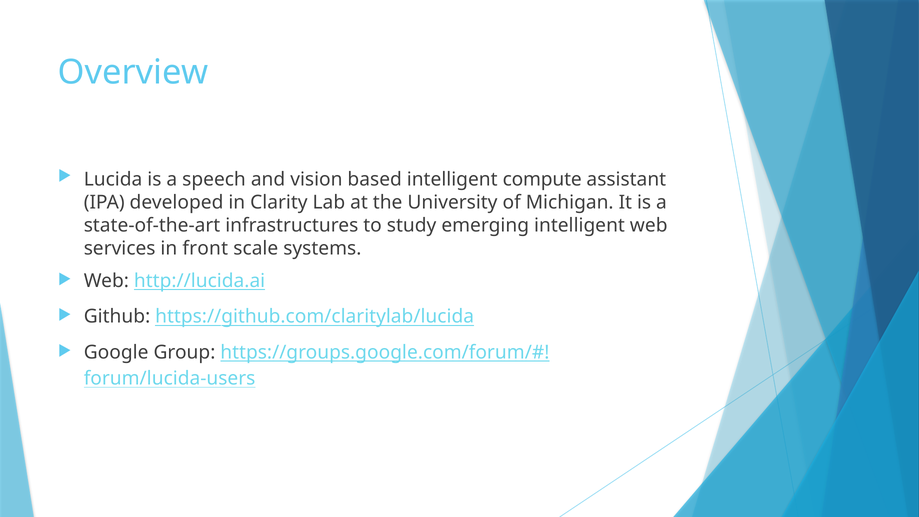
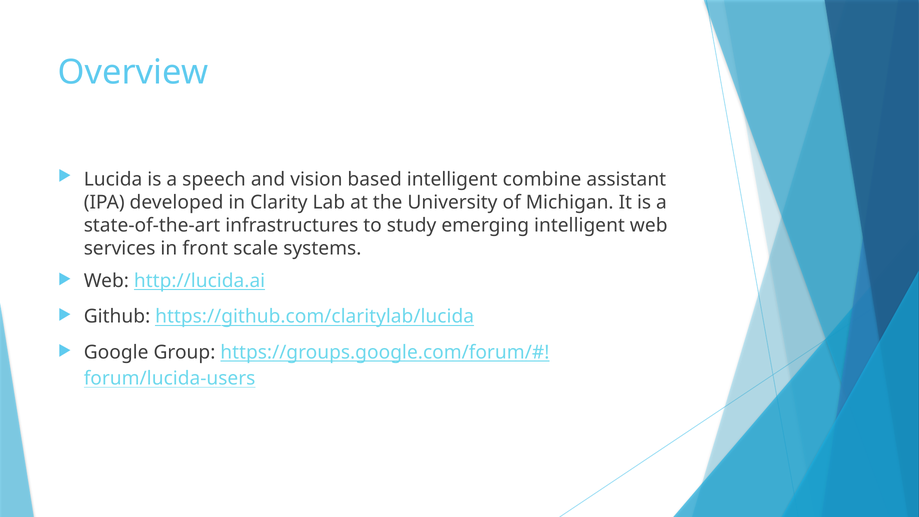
compute: compute -> combine (542, 179)
